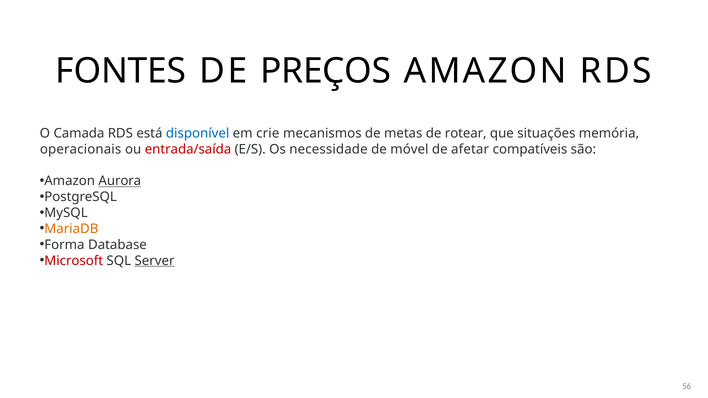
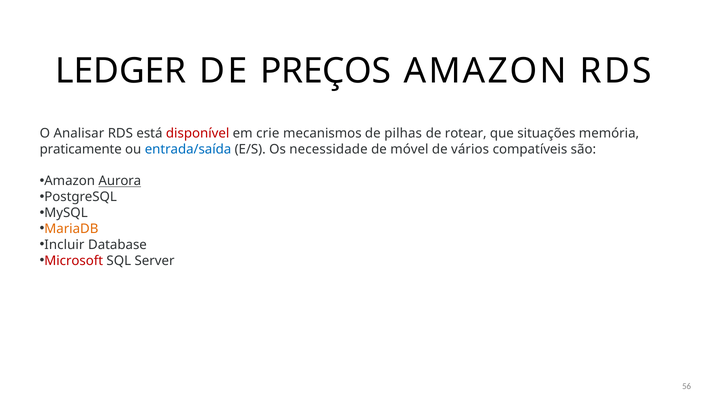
FONTES: FONTES -> LEDGER (121, 71)
Camada: Camada -> Analisar (79, 133)
disponível colour: blue -> red (198, 133)
metas: metas -> pilhas (403, 133)
operacionais: operacionais -> praticamente (81, 149)
entrada/saída colour: red -> blue (188, 149)
afetar: afetar -> vários (470, 149)
Forma: Forma -> Incluir (64, 245)
Server underline: present -> none (155, 261)
